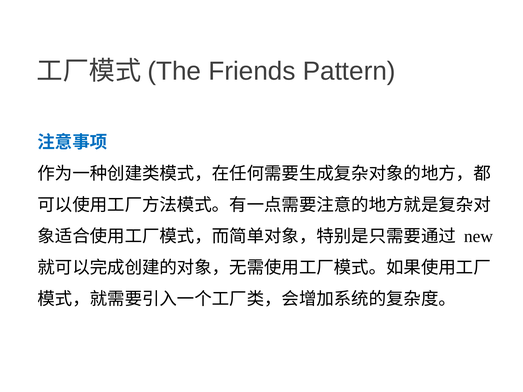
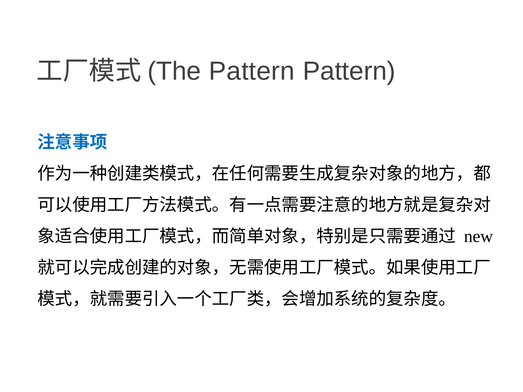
Friends: Friends -> Pattern (252, 71)
